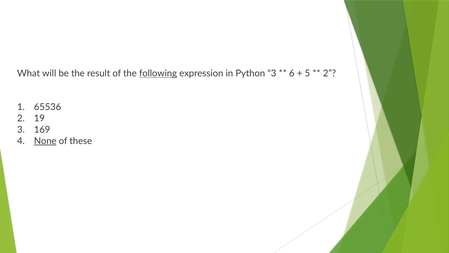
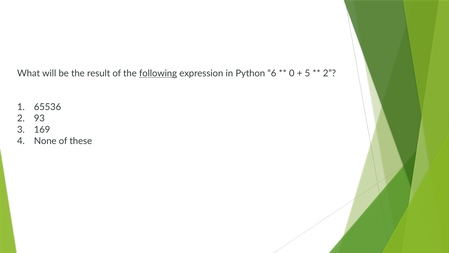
Python 3: 3 -> 6 (272, 73)
6: 6 -> 0 (292, 73)
19: 19 -> 93 (39, 118)
None underline: present -> none (45, 141)
